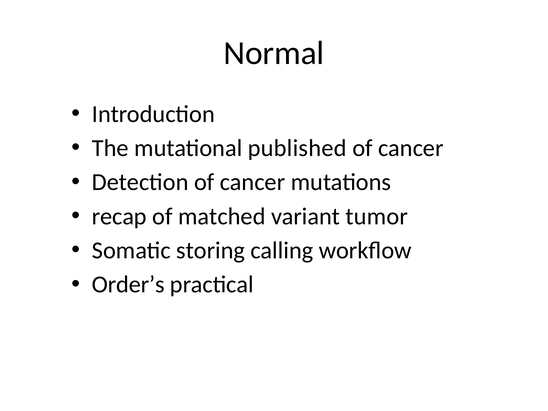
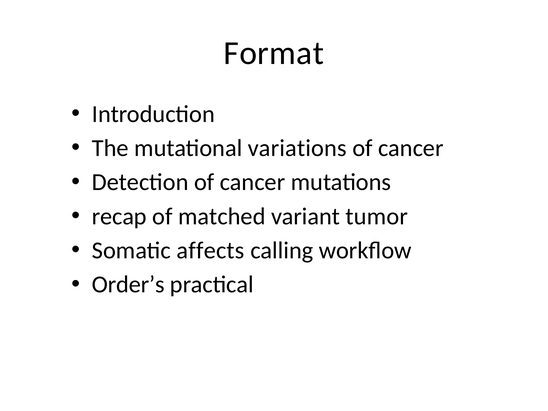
Normal: Normal -> Format (274, 53)
published: published -> variations (297, 148)
storing: storing -> affects (210, 251)
